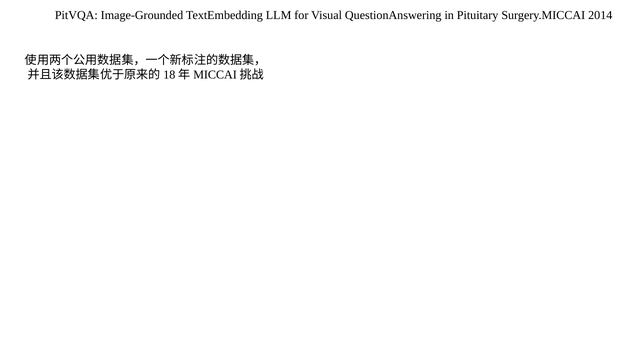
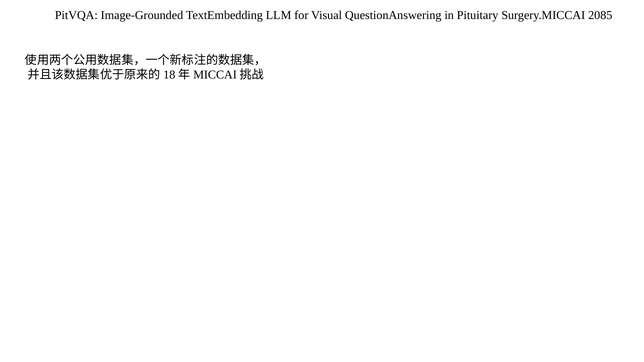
2014: 2014 -> 2085 (600, 15)
